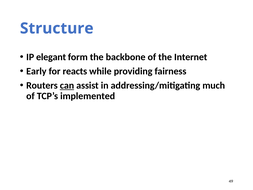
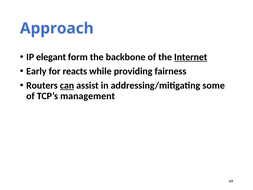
Structure: Structure -> Approach (57, 28)
Internet underline: none -> present (191, 57)
much: much -> some (214, 85)
implemented: implemented -> management (88, 96)
